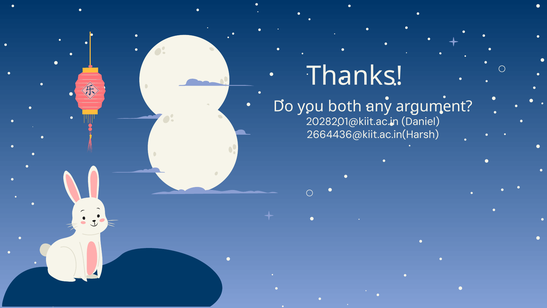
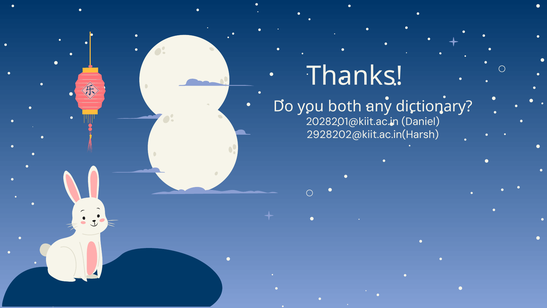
argument: argument -> dictionary (434, 106)
2664436@kiit.ac.in(Harsh: 2664436@kiit.ac.in(Harsh -> 2928202@kiit.ac.in(Harsh (373, 134)
